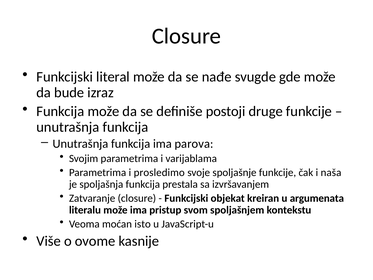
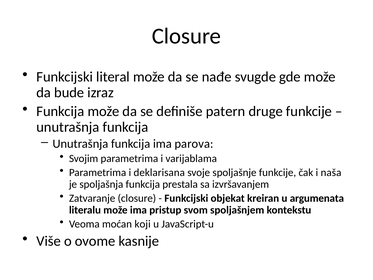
postoji: postoji -> patern (226, 111)
prosledimo: prosledimo -> deklarisana (159, 172)
isto: isto -> koji (143, 224)
